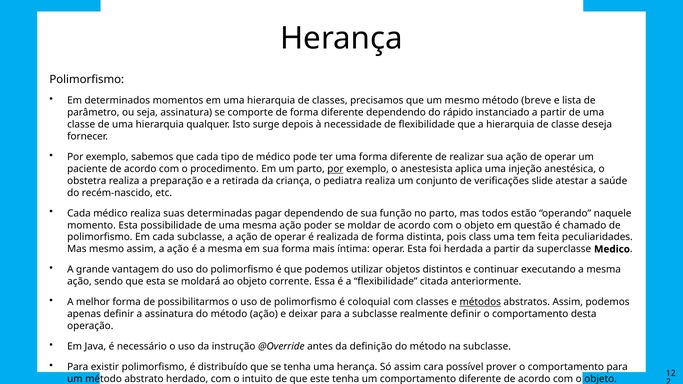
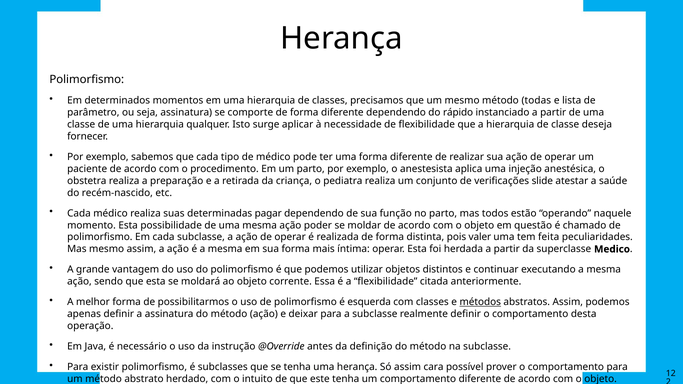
breve: breve -> todas (536, 101)
depois: depois -> aplicar (298, 125)
por underline: present -> none (335, 169)
class: class -> valer (480, 237)
coloquial: coloquial -> esquerda (369, 302)
distribuído: distribuído -> subclasses (223, 367)
